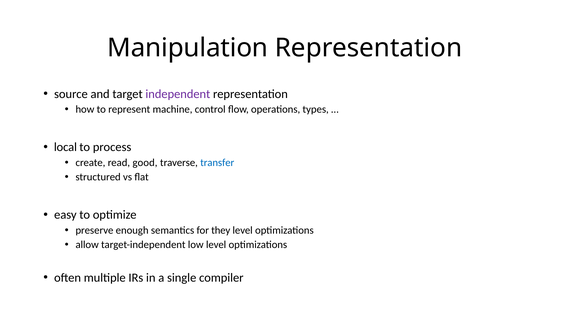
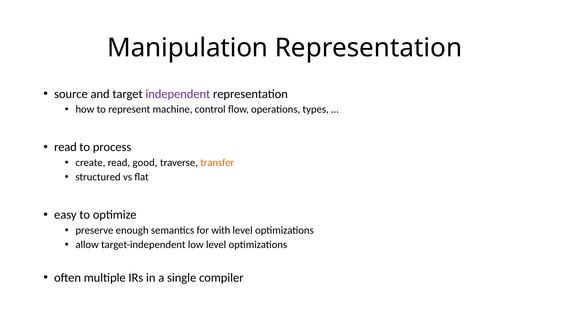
local: local -> read (65, 147)
transfer colour: blue -> orange (217, 163)
they: they -> with (221, 231)
